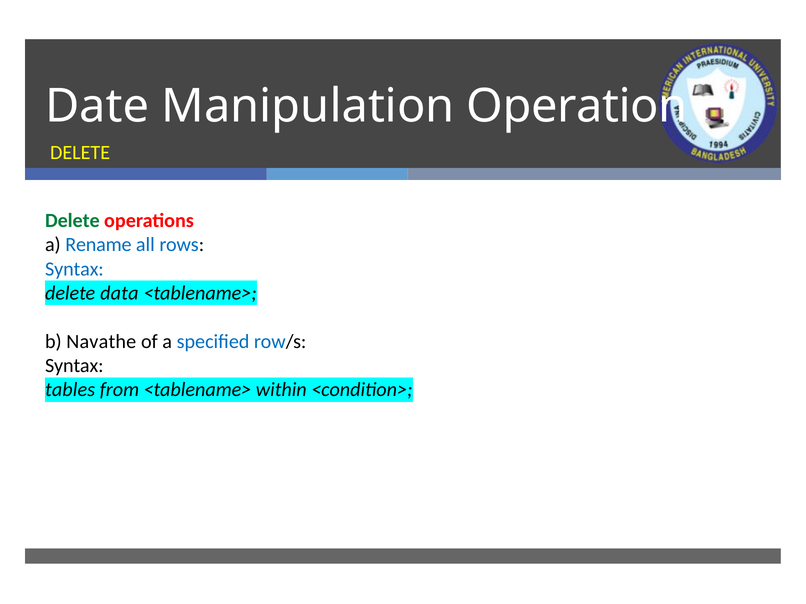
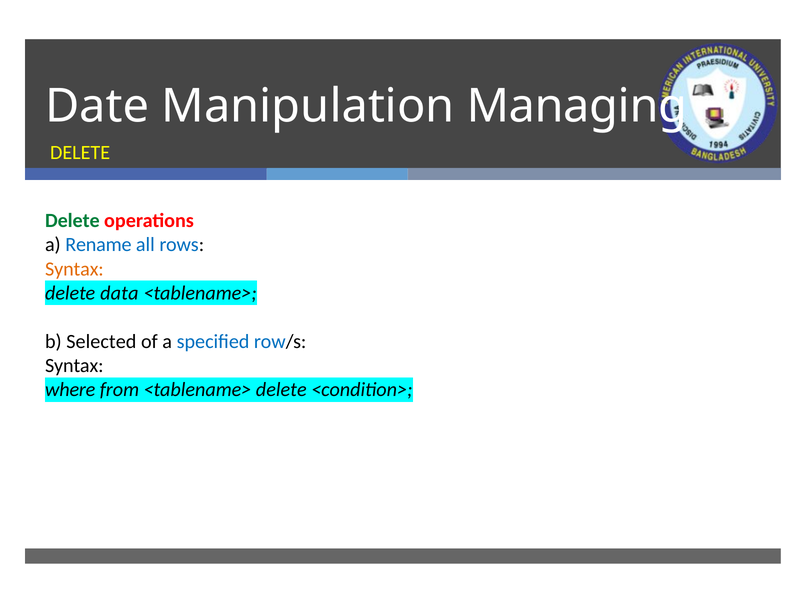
Operation: Operation -> Managing (577, 107)
Syntax colour: blue -> orange (74, 269)
Navathe: Navathe -> Selected (101, 342)
tables: tables -> where (70, 390)
<tablename> within: within -> delete (281, 390)
